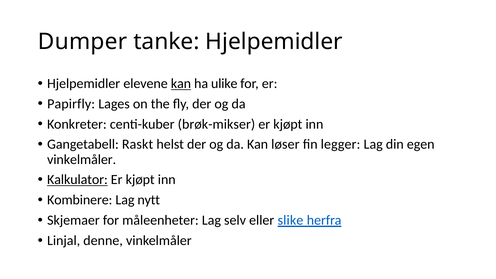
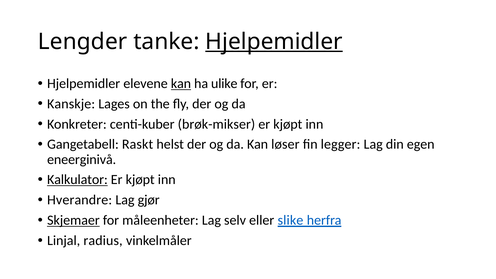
Dumper: Dumper -> Lengder (83, 42)
Hjelpemidler underline: none -> present (274, 42)
Papirfly: Papirfly -> Kanskje (71, 104)
vinkelmåler: vinkelmåler -> eneerginivå (82, 159)
Kombinere: Kombinere -> Hverandre (80, 200)
nytt: nytt -> gjør (149, 200)
Skjemaer underline: none -> present (73, 220)
denne: denne -> radius (103, 241)
